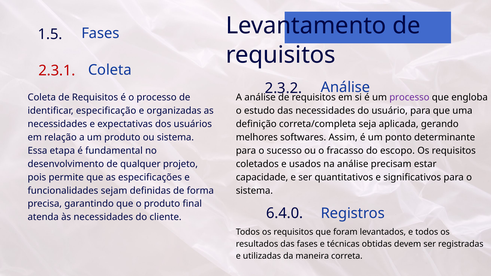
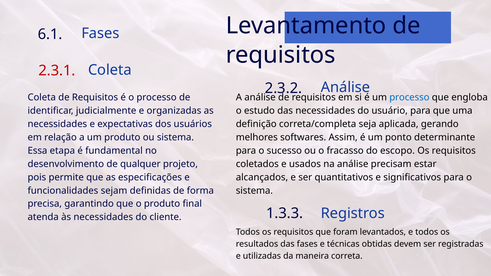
1.5: 1.5 -> 6.1 (50, 34)
processo colour: purple -> blue (409, 98)
especificação: especificação -> judicialmente (106, 111)
capacidade: capacidade -> alcançados (262, 177)
6.4.0: 6.4.0 -> 1.3.3 (285, 214)
